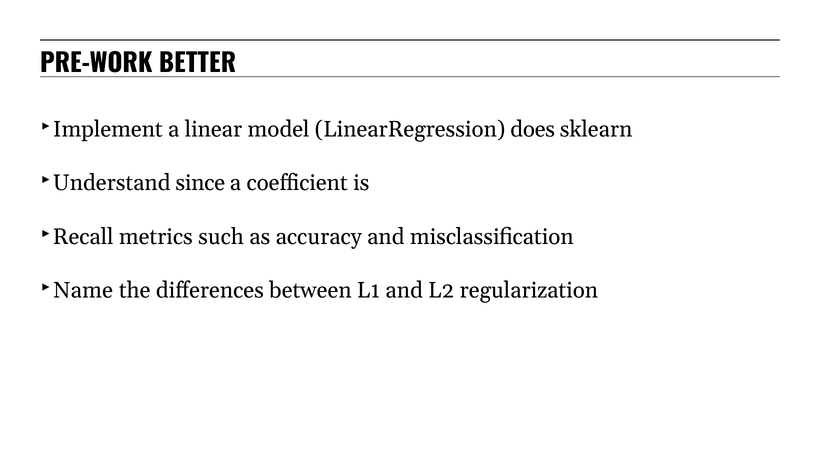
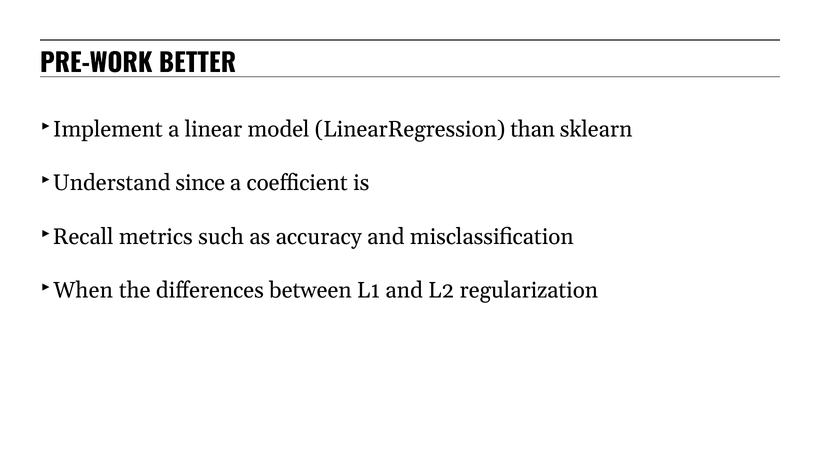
does: does -> than (533, 129)
Name: Name -> When (83, 291)
